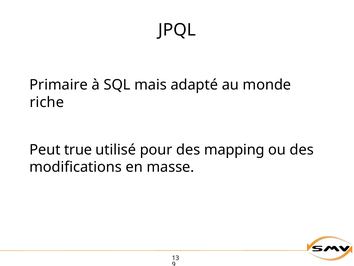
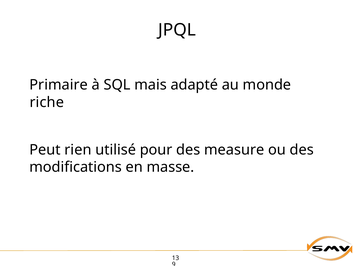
true: true -> rien (78, 149)
mapping: mapping -> measure (234, 149)
